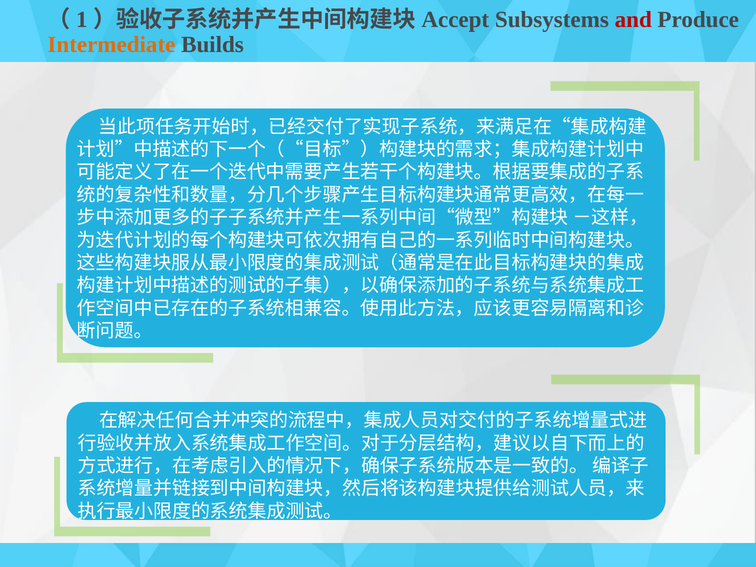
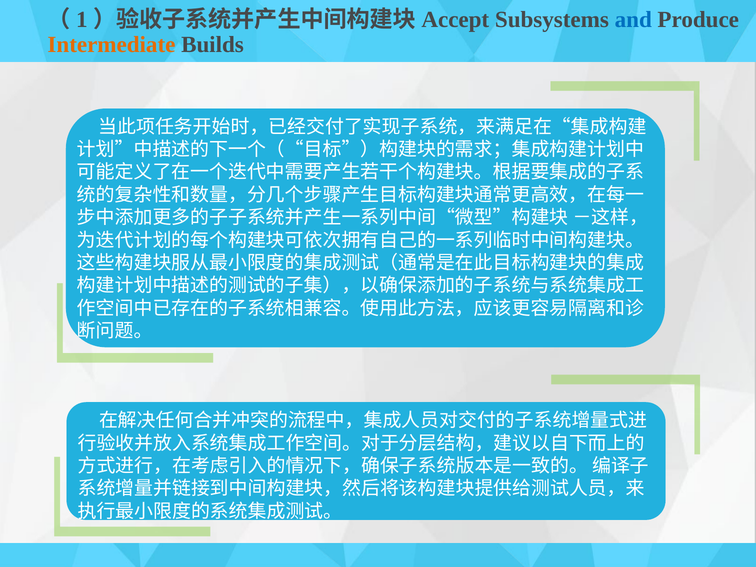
and colour: red -> blue (633, 20)
